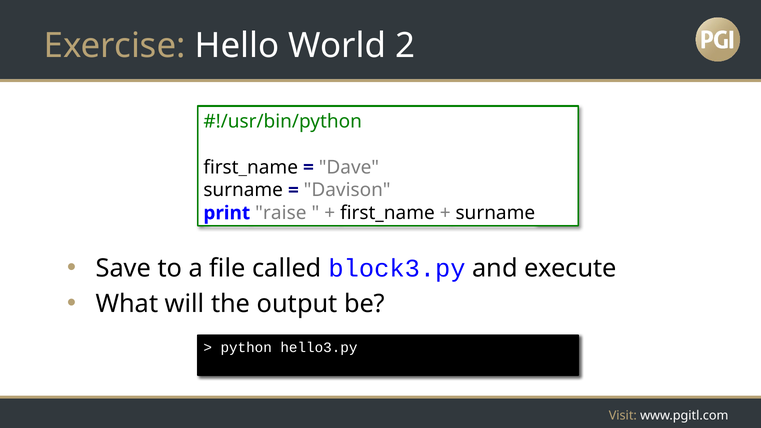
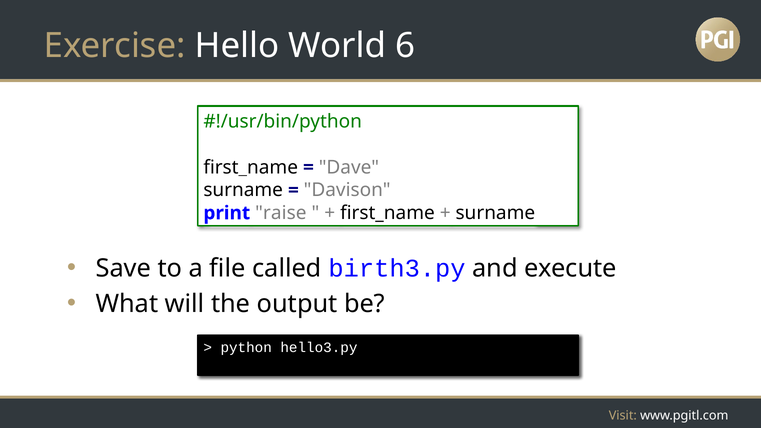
2: 2 -> 6 (405, 46)
block3.py: block3.py -> birth3.py (397, 268)
